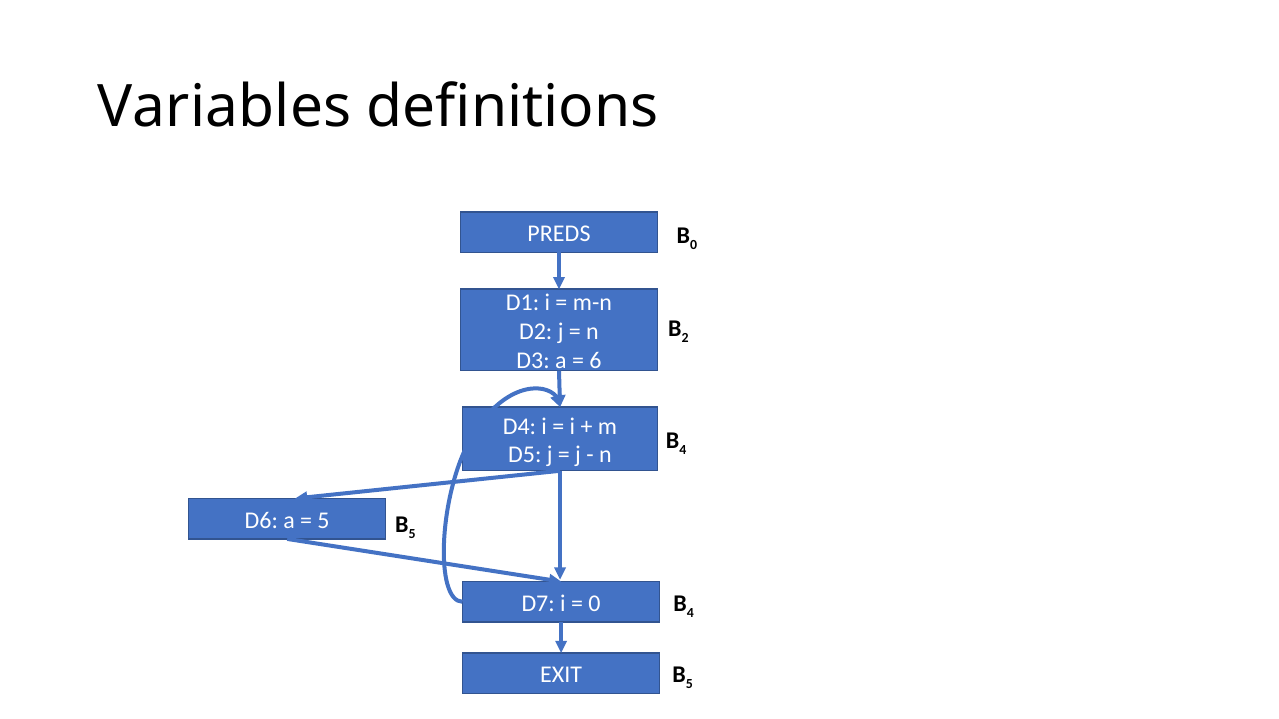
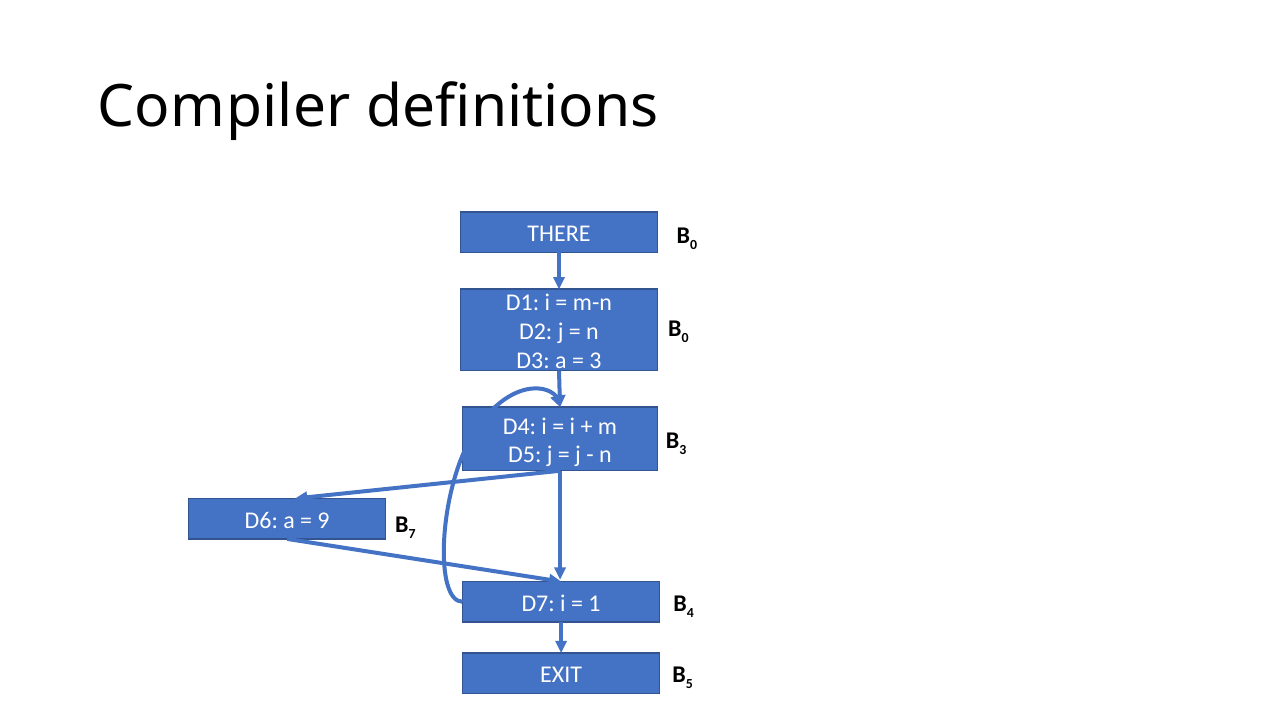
Variables: Variables -> Compiler (224, 107)
PREDS: PREDS -> THERE (559, 234)
2: 2 -> 0 (685, 338)
6: 6 -> 3 (595, 361)
4: 4 -> 3 (683, 450)
5: 5 -> 9 (324, 521)
5: 5 -> 7 (412, 534)
0: 0 -> 1 (595, 604)
